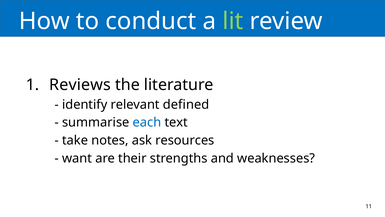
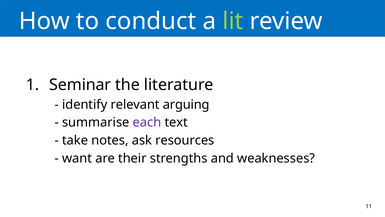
Reviews: Reviews -> Seminar (80, 85)
defined: defined -> arguing (186, 104)
each colour: blue -> purple (147, 122)
